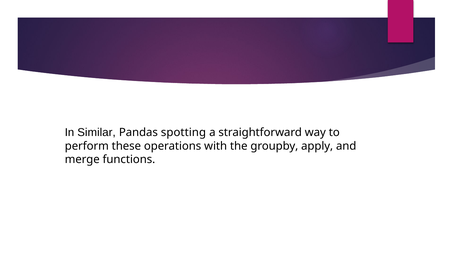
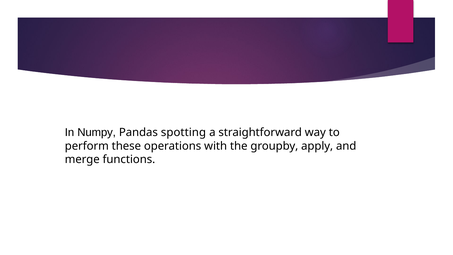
Similar: Similar -> Numpy (97, 132)
